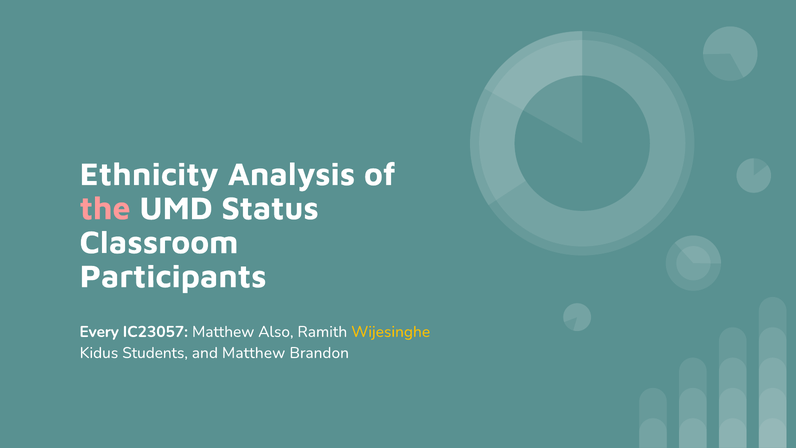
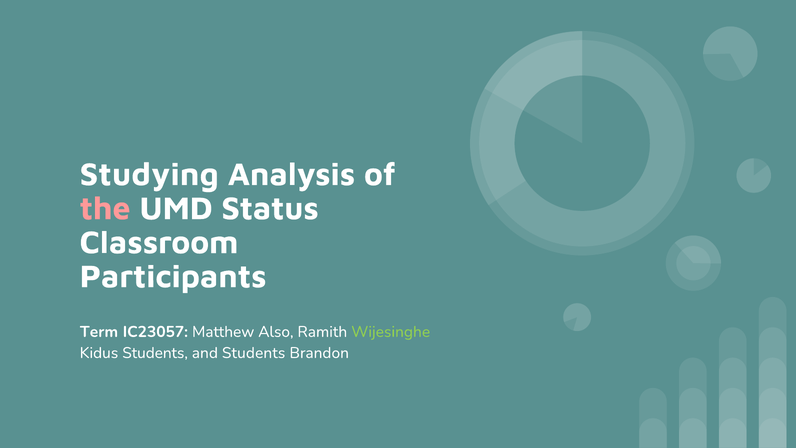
Ethnicity: Ethnicity -> Studying (149, 174)
Every: Every -> Term (99, 332)
Wijesinghe colour: yellow -> light green (391, 332)
and Matthew: Matthew -> Students (254, 353)
